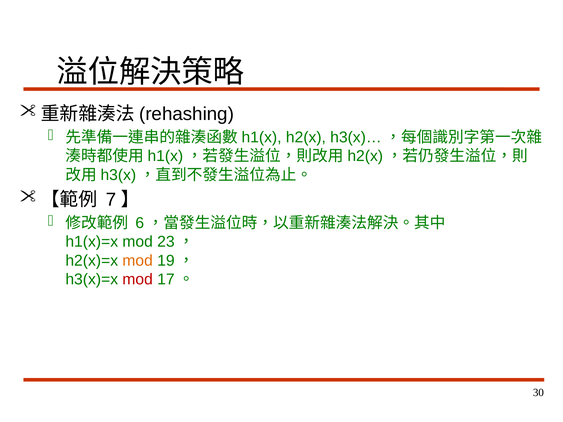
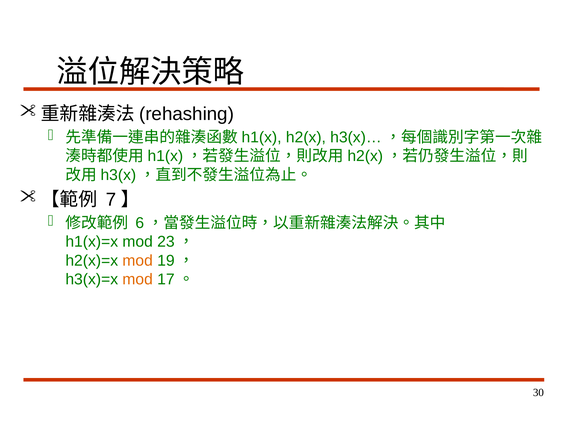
mod colour: red -> orange (138, 280)
